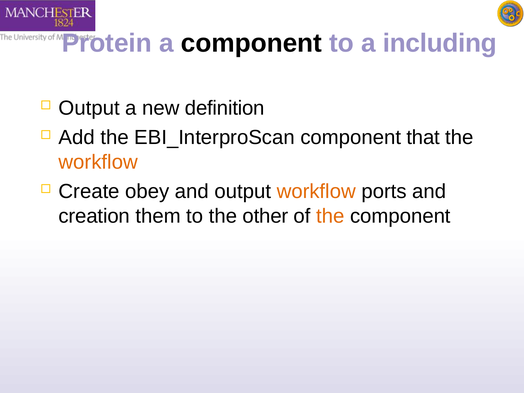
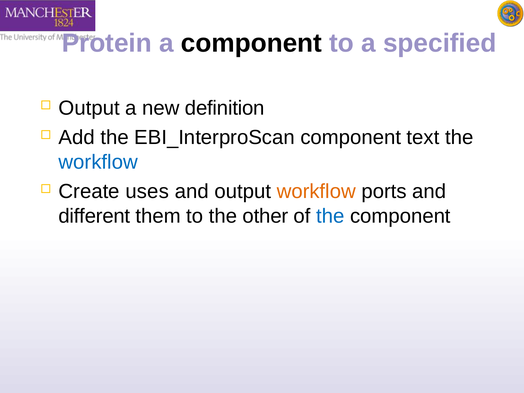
including: including -> specified (440, 43)
that: that -> text (423, 138)
workflow colour: orange -> blue (98, 162)
obey: obey -> uses (147, 192)
creation: creation -> different (94, 216)
the colour: orange -> blue (330, 216)
